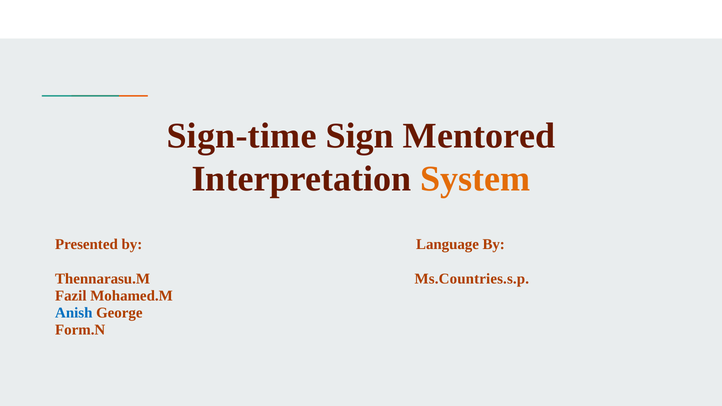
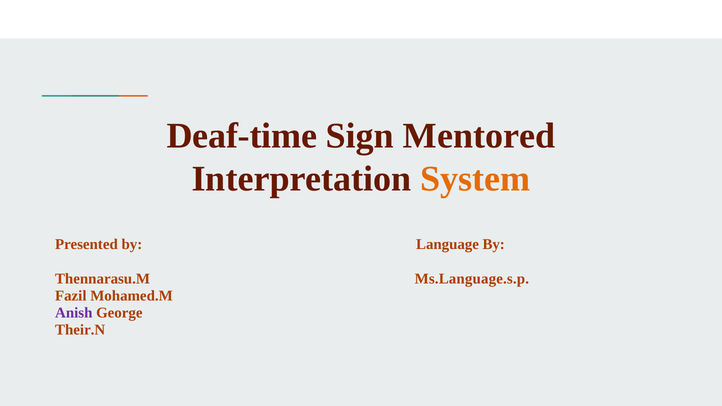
Sign-time: Sign-time -> Deaf-time (242, 136)
Ms.Countries.s.p: Ms.Countries.s.p -> Ms.Language.s.p (472, 279)
Anish colour: blue -> purple (74, 313)
Form.N: Form.N -> Their.N (80, 330)
